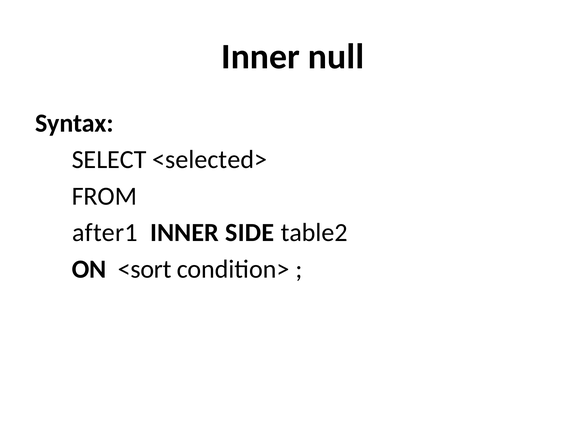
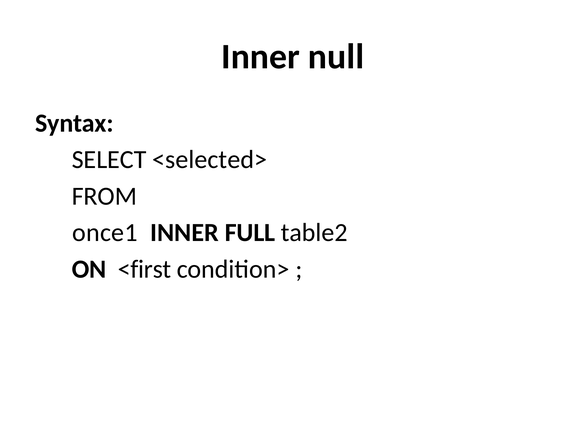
after1: after1 -> once1 (105, 232)
SIDE: SIDE -> FULL (250, 232)
<sort: <sort -> <first (145, 269)
